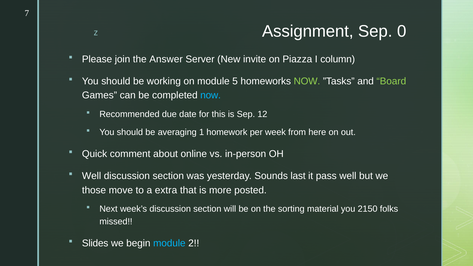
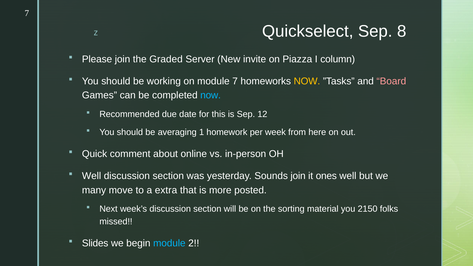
Assignment: Assignment -> Quickselect (308, 31)
0: 0 -> 8 (402, 31)
Answer: Answer -> Graded (166, 59)
module 5: 5 -> 7 (235, 81)
NOW colour: light green -> yellow (307, 81)
Board colour: light green -> pink (391, 81)
Sounds last: last -> join (298, 176)
pass: pass -> ones (326, 176)
those: those -> many (94, 190)
